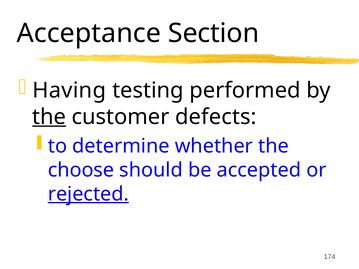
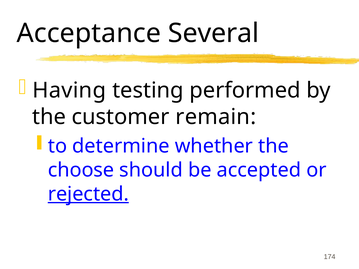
Section: Section -> Several (214, 33)
the underline: present -> none (49, 117)
defects: defects -> remain (216, 117)
